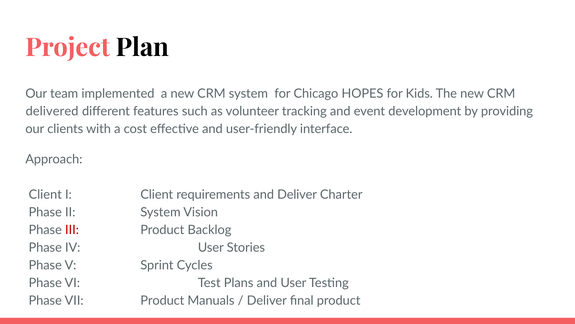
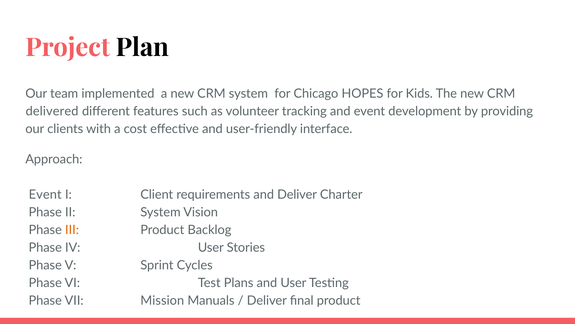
Client: Client -> Event (45, 194)
III colour: red -> orange (72, 230)
VII Product: Product -> Mission (162, 300)
